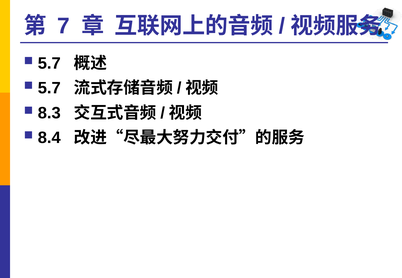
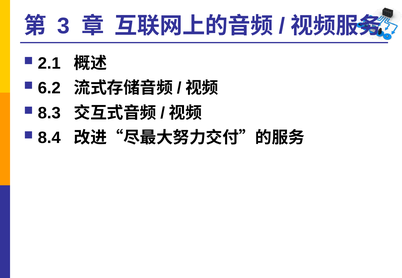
7: 7 -> 3 (63, 26)
5.7: 5.7 -> 2.1 (49, 63)
5.7: 5.7 -> 6.2 (49, 88)
